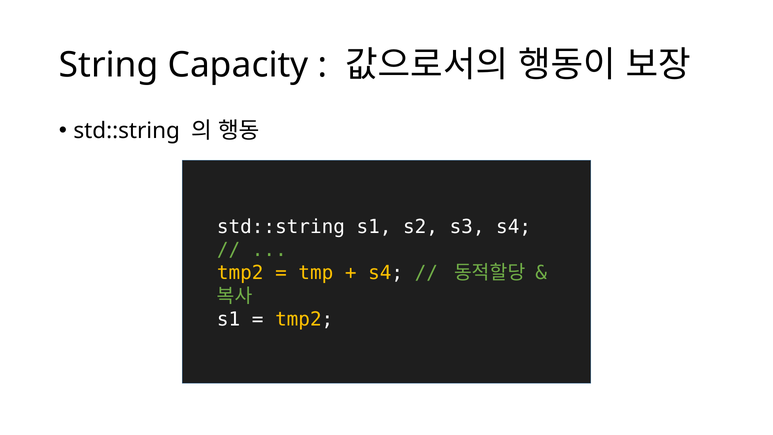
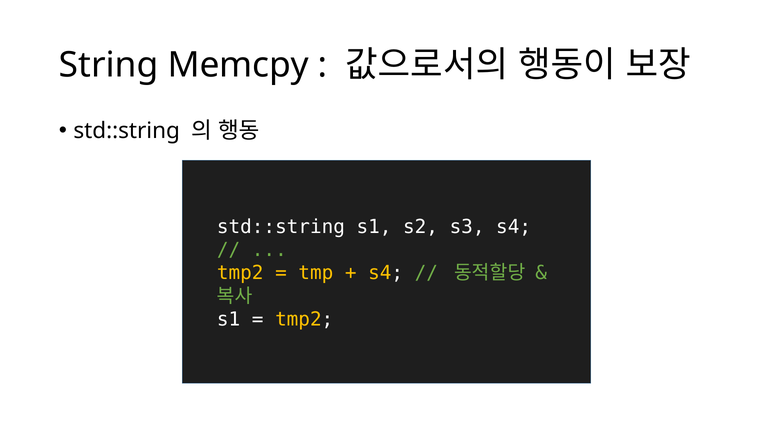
Capacity: Capacity -> Memcpy (238, 65)
